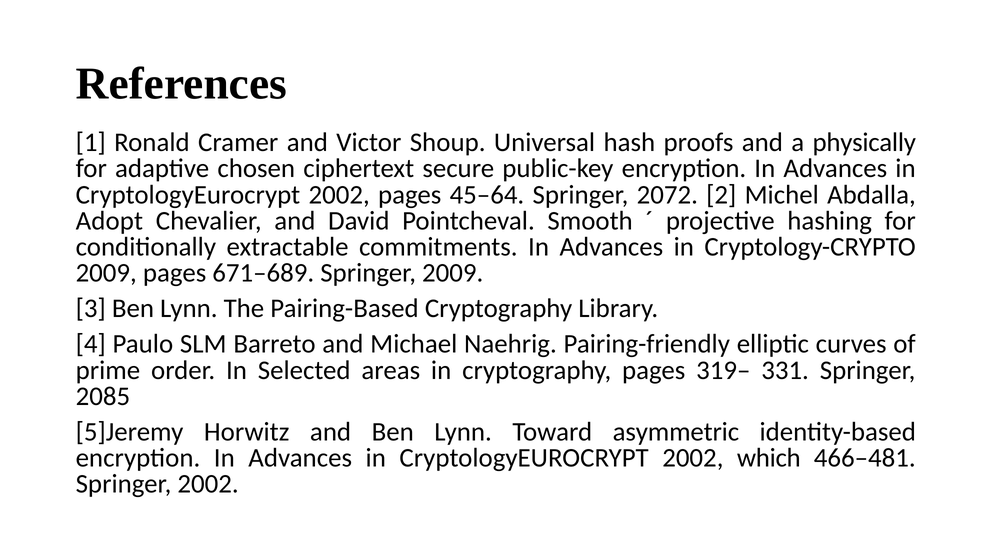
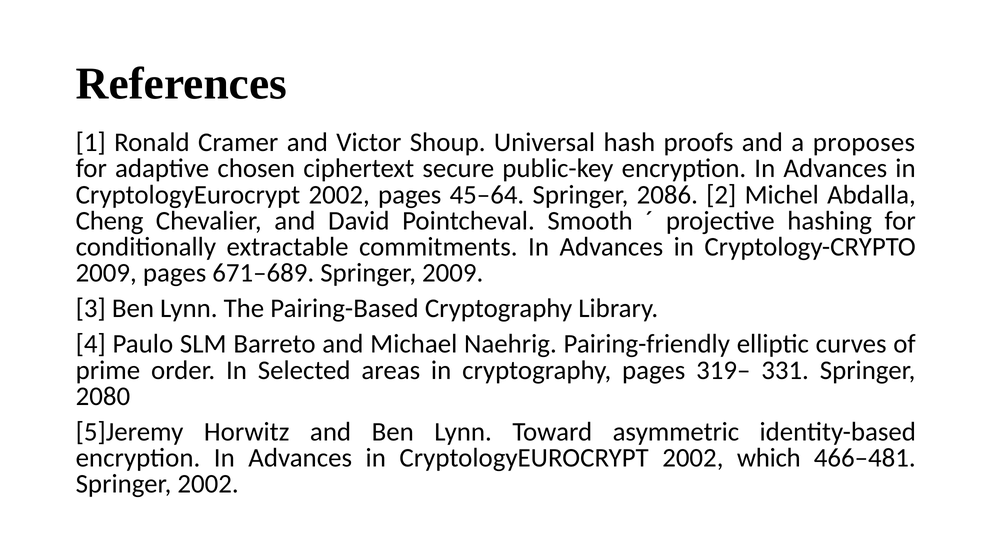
physically: physically -> proposes (864, 142)
2072: 2072 -> 2086 (667, 195)
Adopt: Adopt -> Cheng (110, 221)
2085: 2085 -> 2080 (103, 396)
